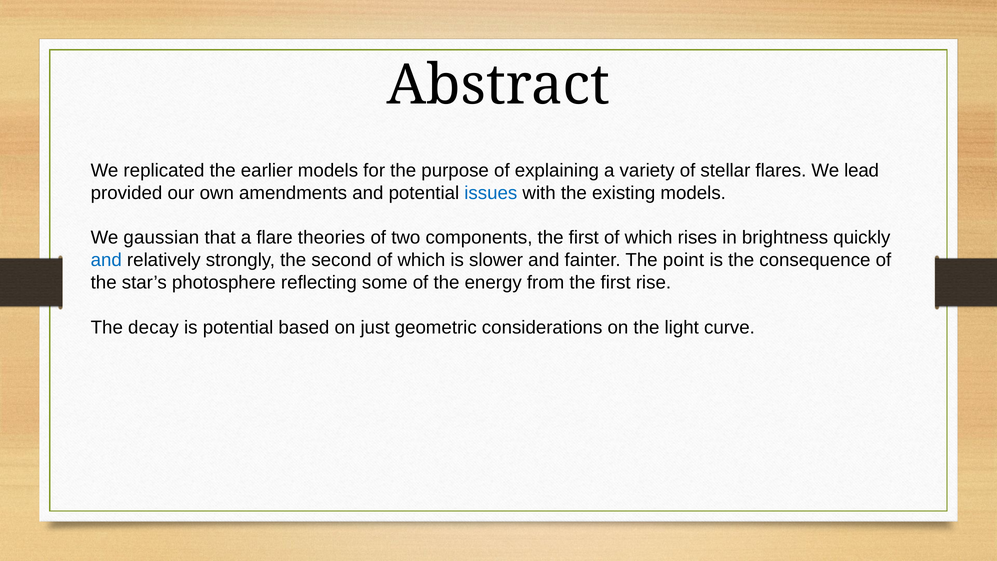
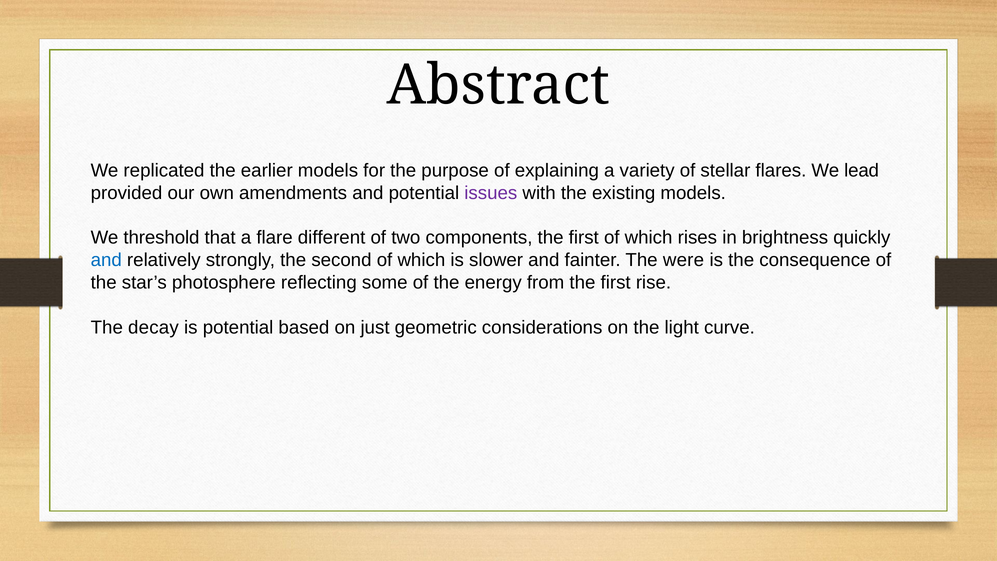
issues colour: blue -> purple (491, 193)
gaussian: gaussian -> threshold (161, 238)
theories: theories -> different (332, 238)
point: point -> were (683, 260)
